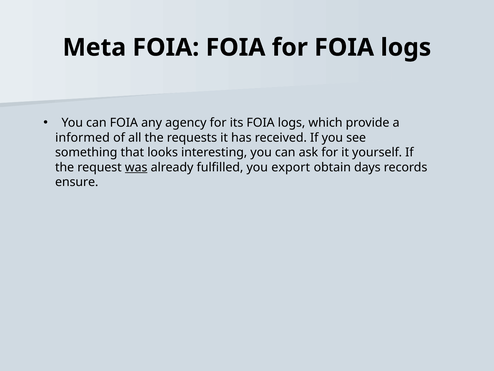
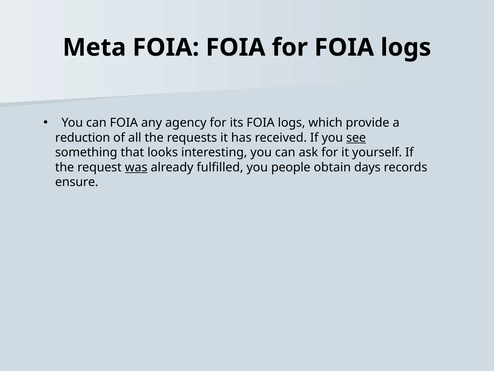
informed: informed -> reduction (83, 137)
see underline: none -> present (356, 137)
export: export -> people (291, 167)
